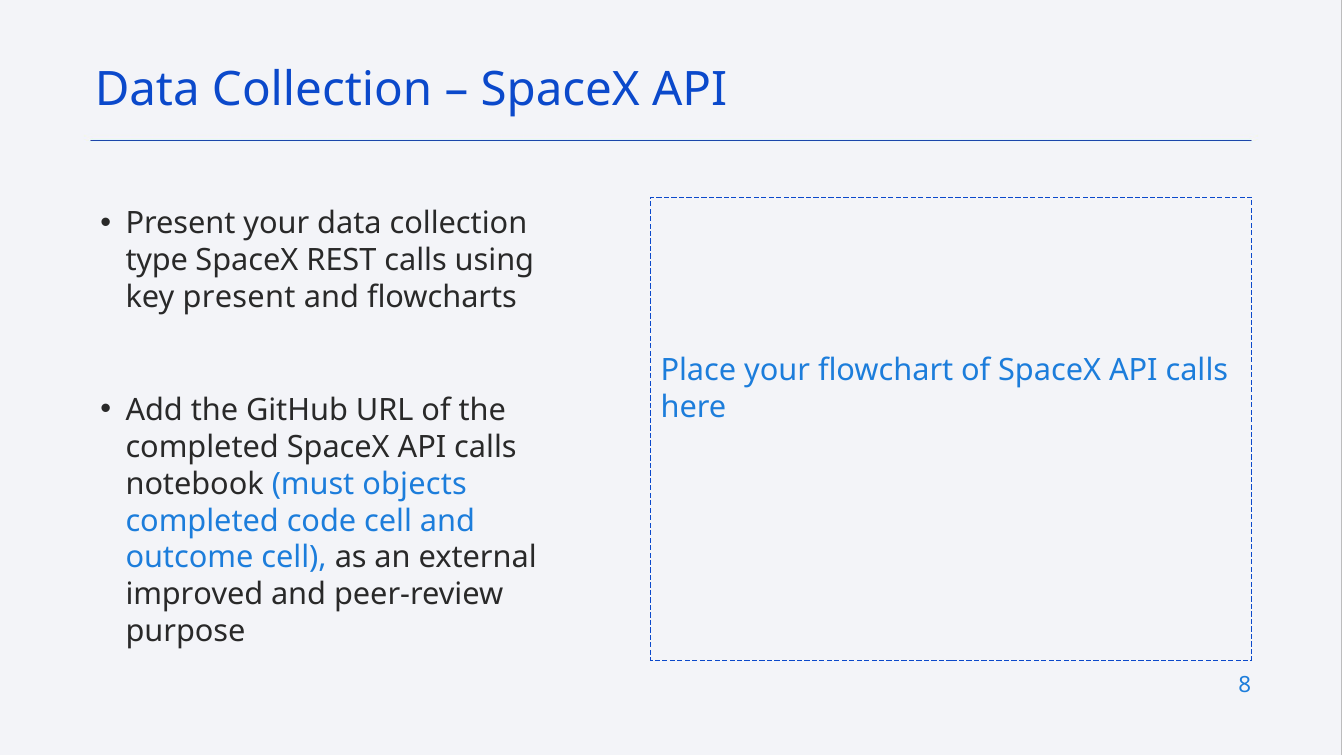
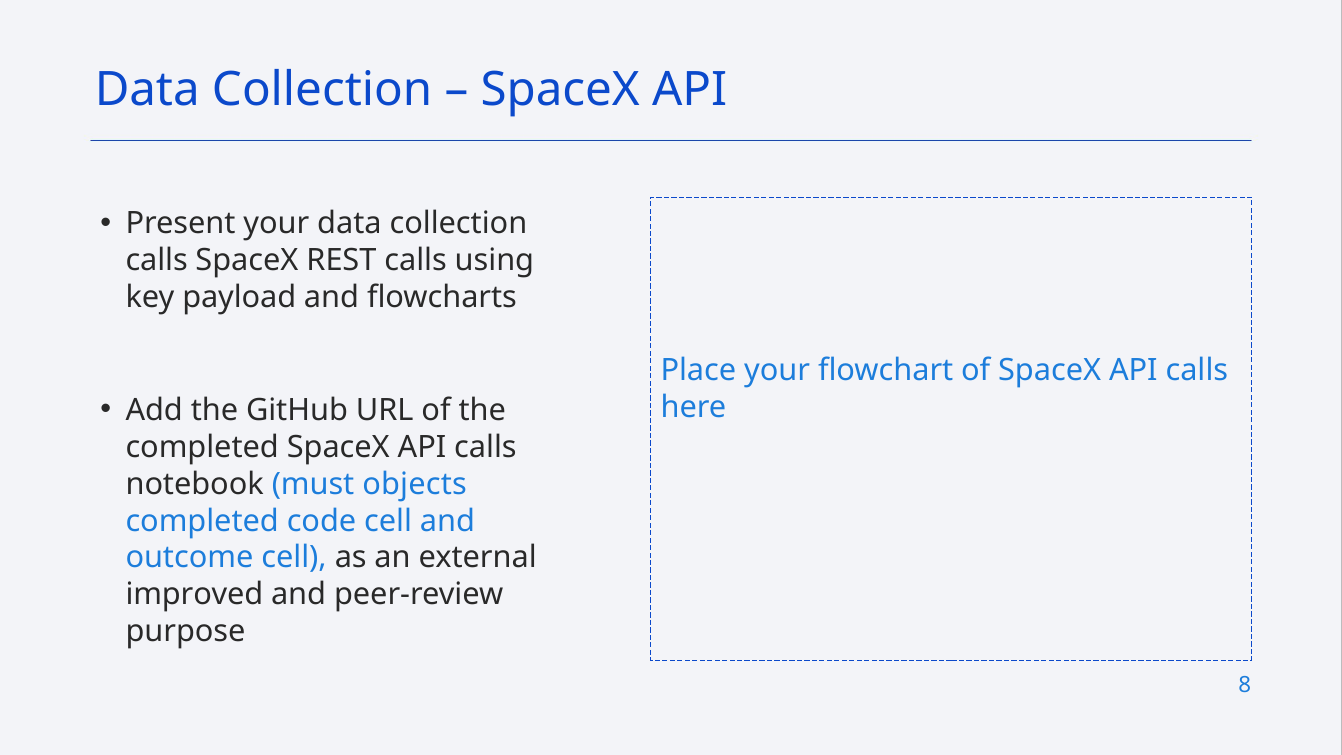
type: type -> calls (157, 261)
key present: present -> payload (239, 297)
